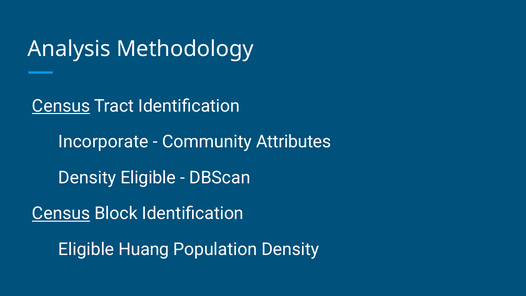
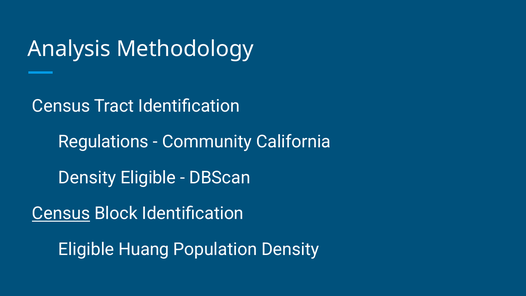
Census underline: present -> none (61, 106)
Incorporate: Incorporate -> Regulations (103, 142)
Attributes: Attributes -> California (293, 142)
